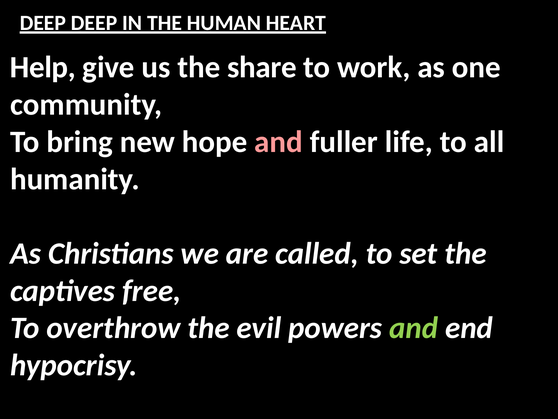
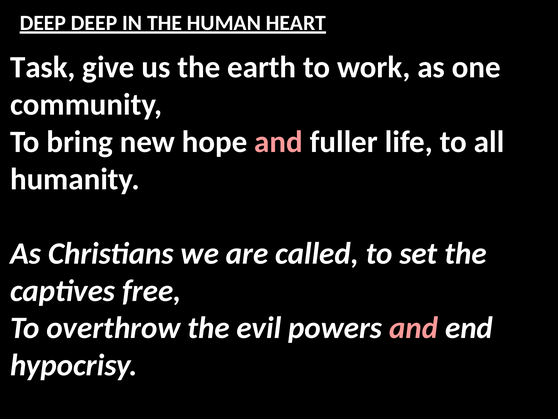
Help: Help -> Task (43, 67)
share: share -> earth (262, 67)
and colour: light green -> pink (414, 328)
